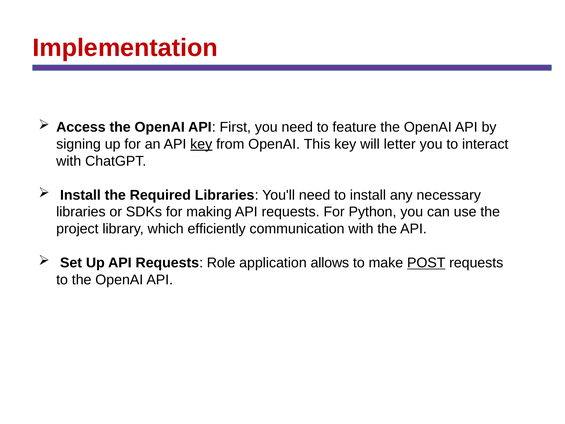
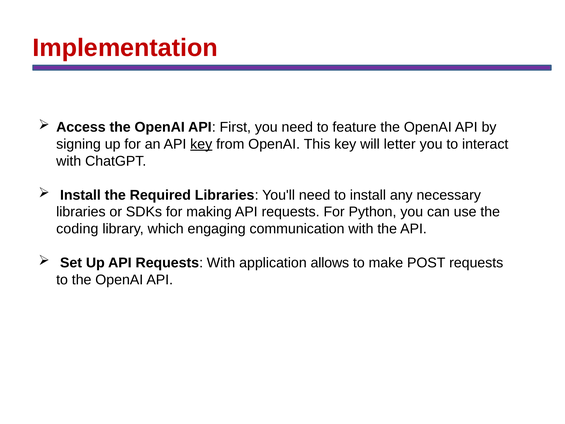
project: project -> coding (77, 229)
efficiently: efficiently -> engaging (217, 229)
Requests Role: Role -> With (221, 263)
POST underline: present -> none (426, 263)
